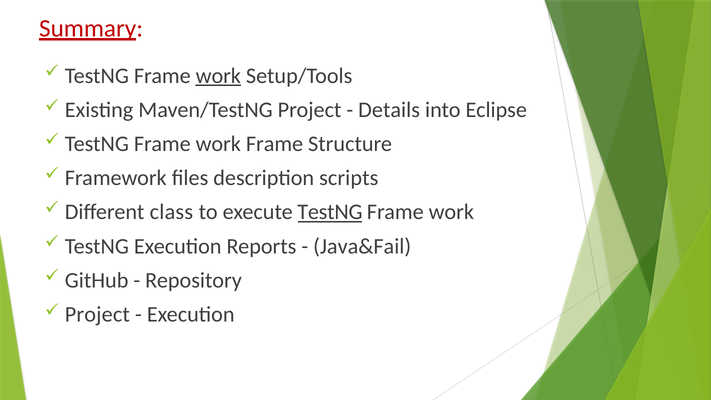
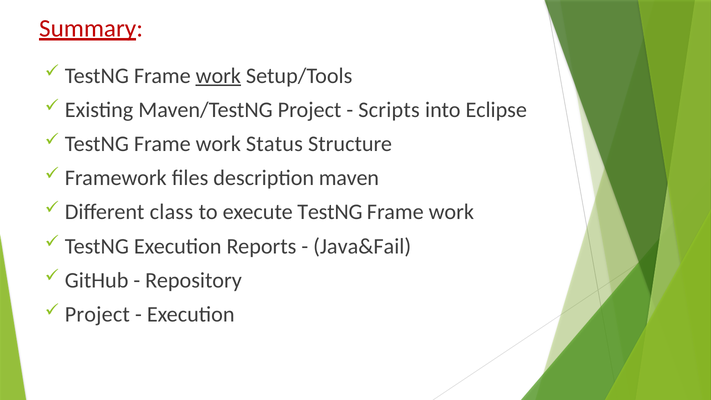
Details: Details -> Scripts (389, 110)
work Frame: Frame -> Status (274, 144)
scripts: scripts -> maven (349, 178)
TestNG underline: present -> none (330, 212)
